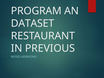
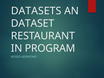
PROGRAM: PROGRAM -> DATASETS (36, 11)
PREVIOUS: PREVIOUS -> PROGRAM (50, 48)
